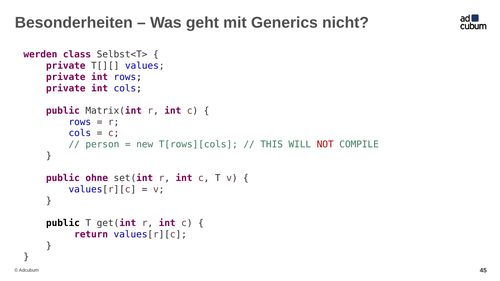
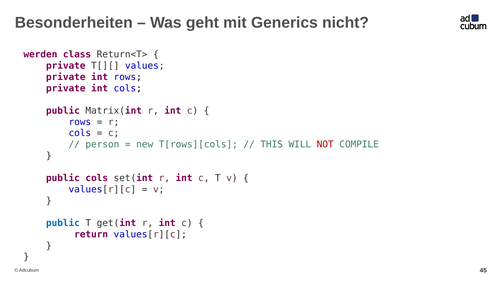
Selbst<T>: Selbst<T> -> Return<T> (122, 55)
public ohne: ohne -> cols (97, 178)
public colour: black -> blue (63, 223)
